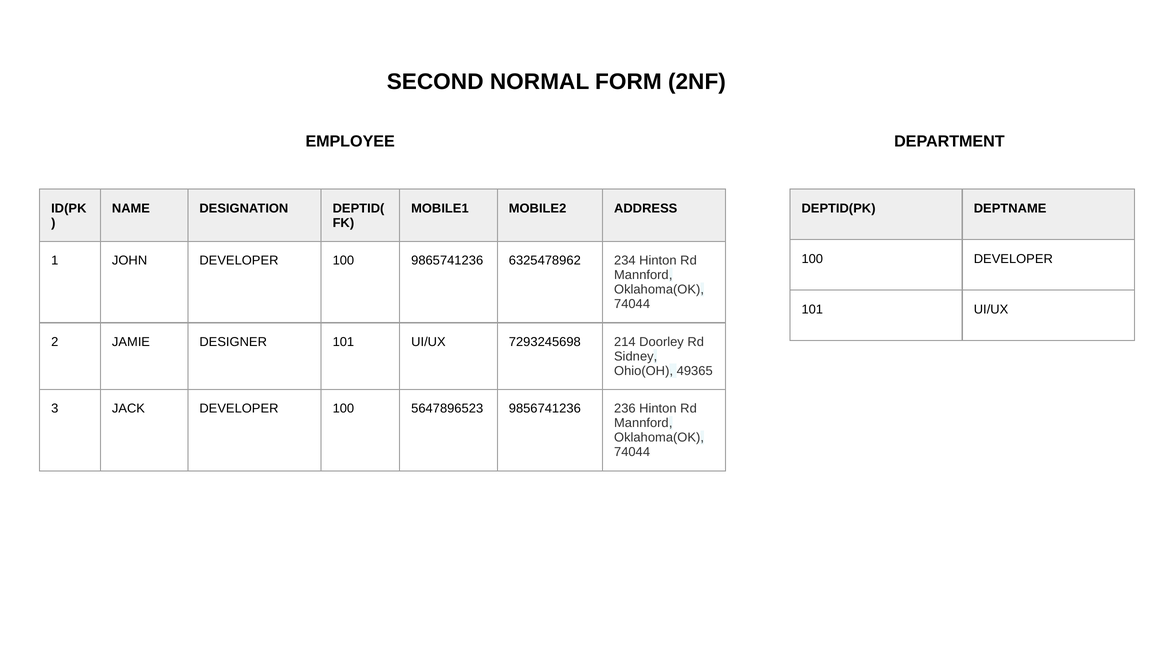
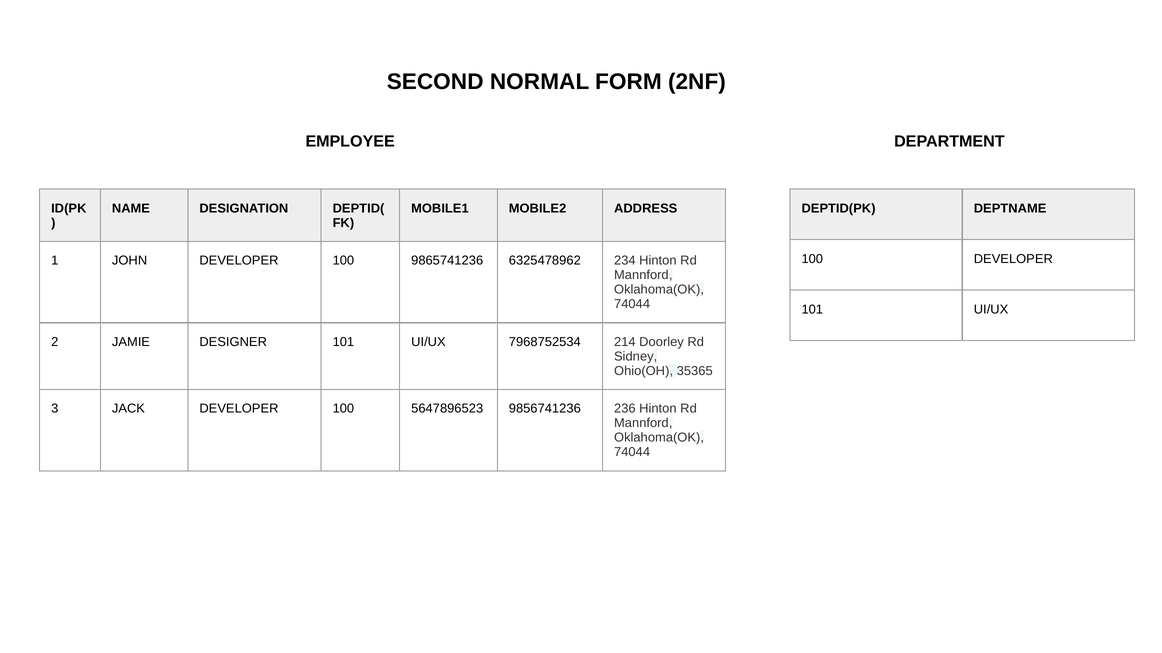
7293245698: 7293245698 -> 7968752534 (545, 342)
49365: 49365 -> 35365 (695, 371)
